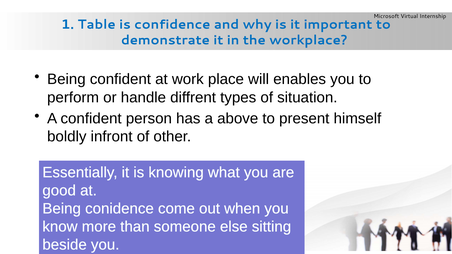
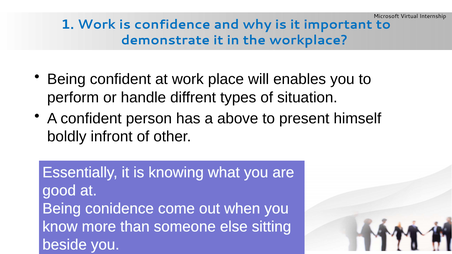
1 Table: Table -> Work (97, 24)
